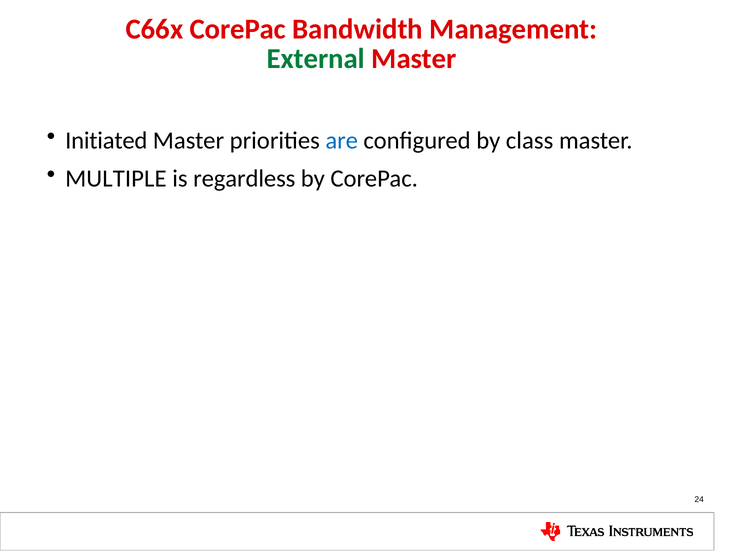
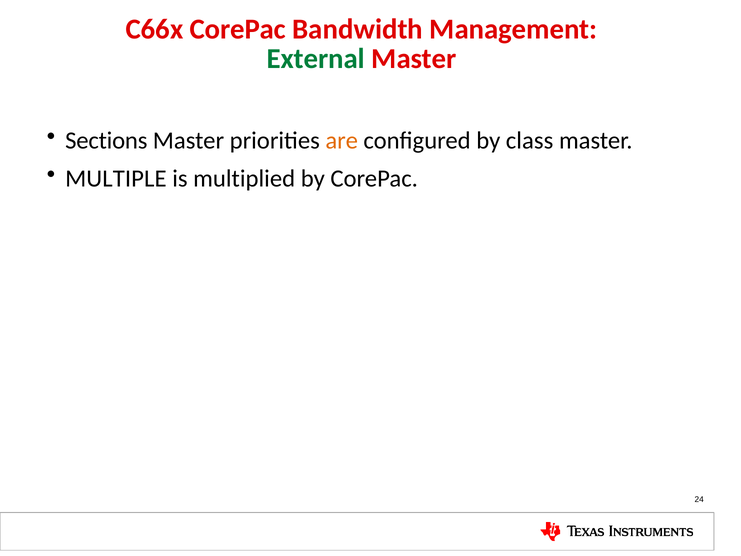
Initiated: Initiated -> Sections (106, 140)
are colour: blue -> orange (342, 140)
regardless: regardless -> multiplied (244, 178)
